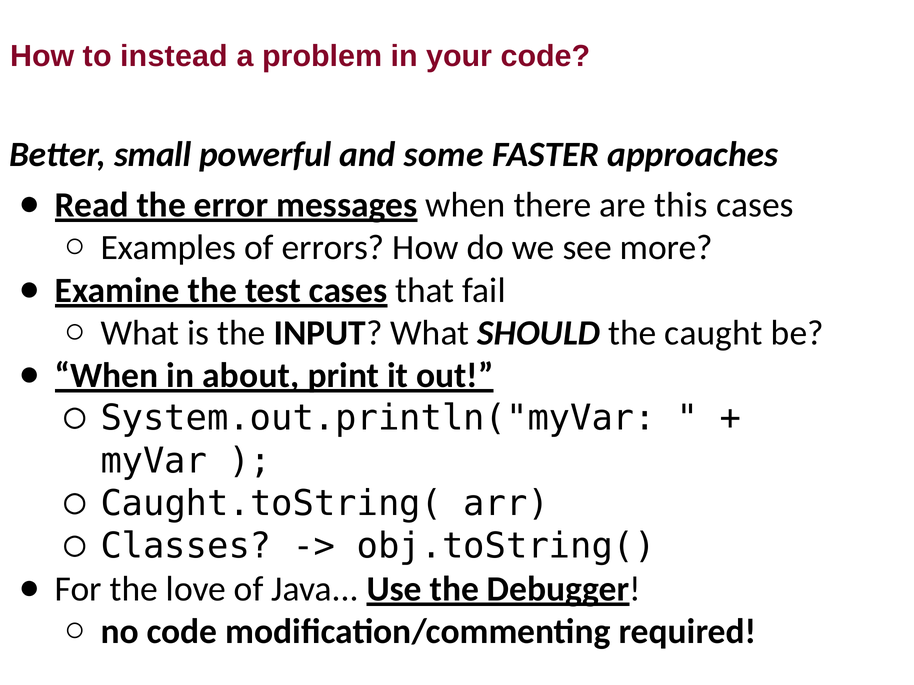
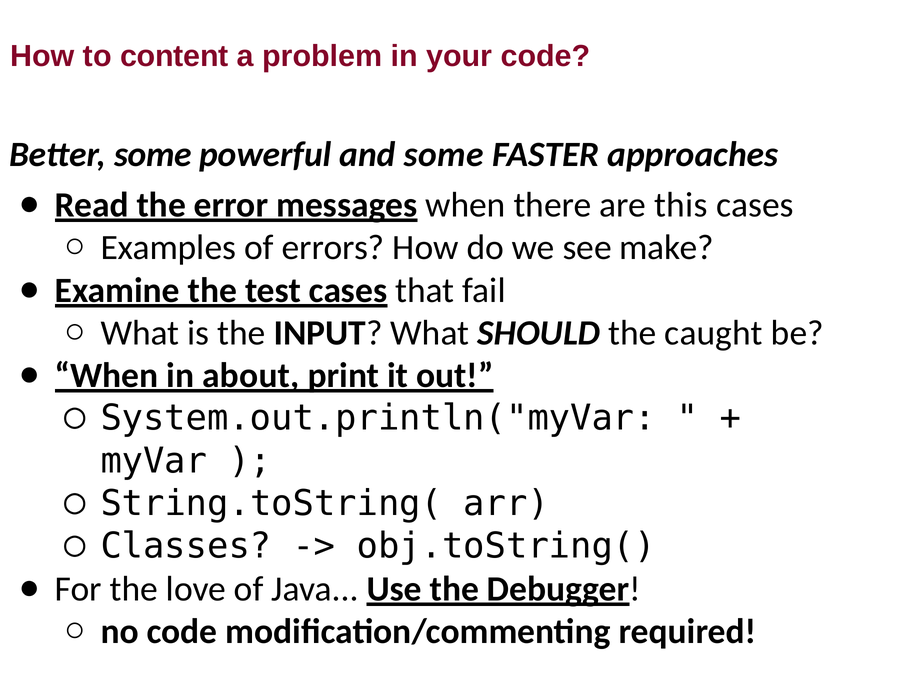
instead: instead -> content (174, 56)
Better small: small -> some (153, 155)
more: more -> make (667, 248)
Caught.toString(: Caught.toString( -> String.toString( (271, 504)
